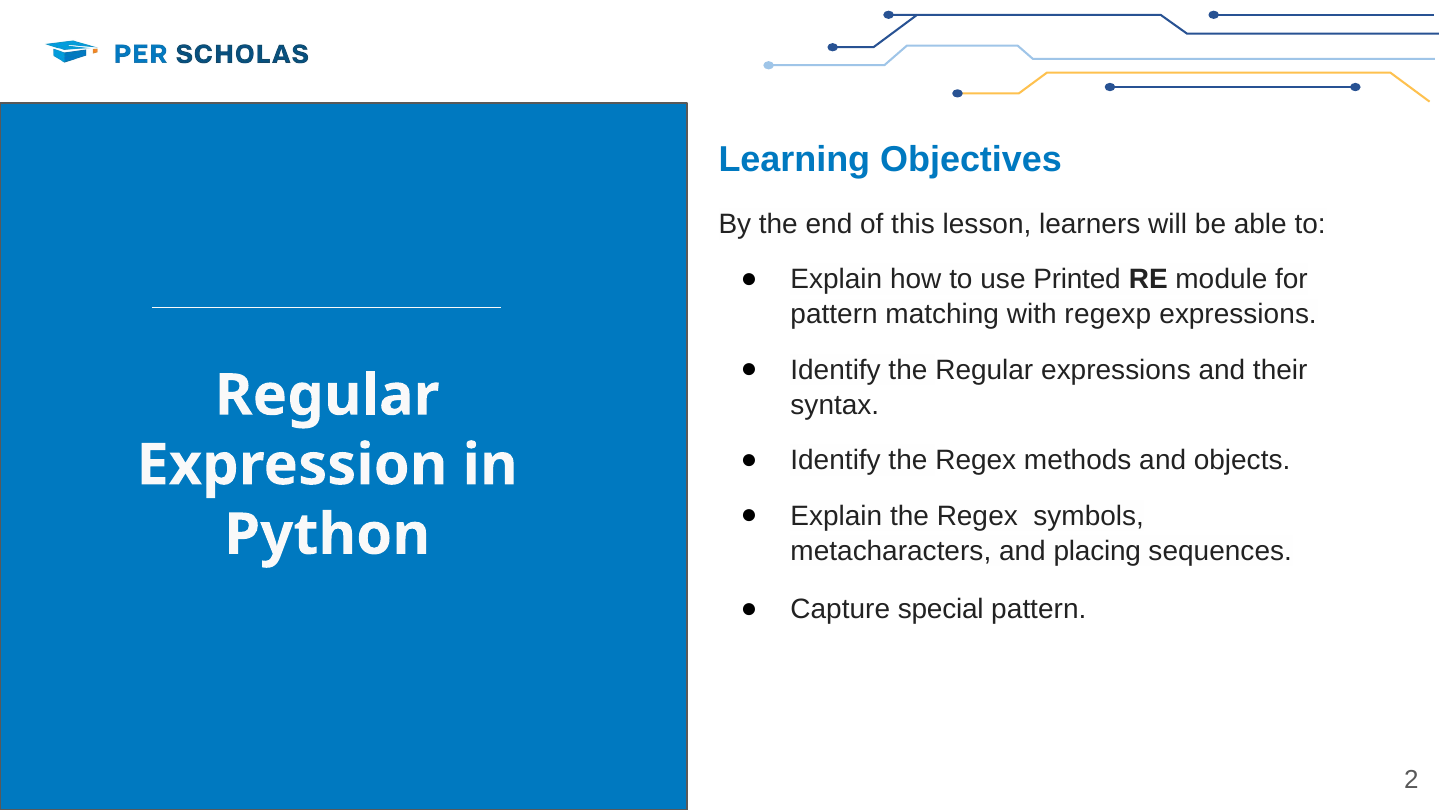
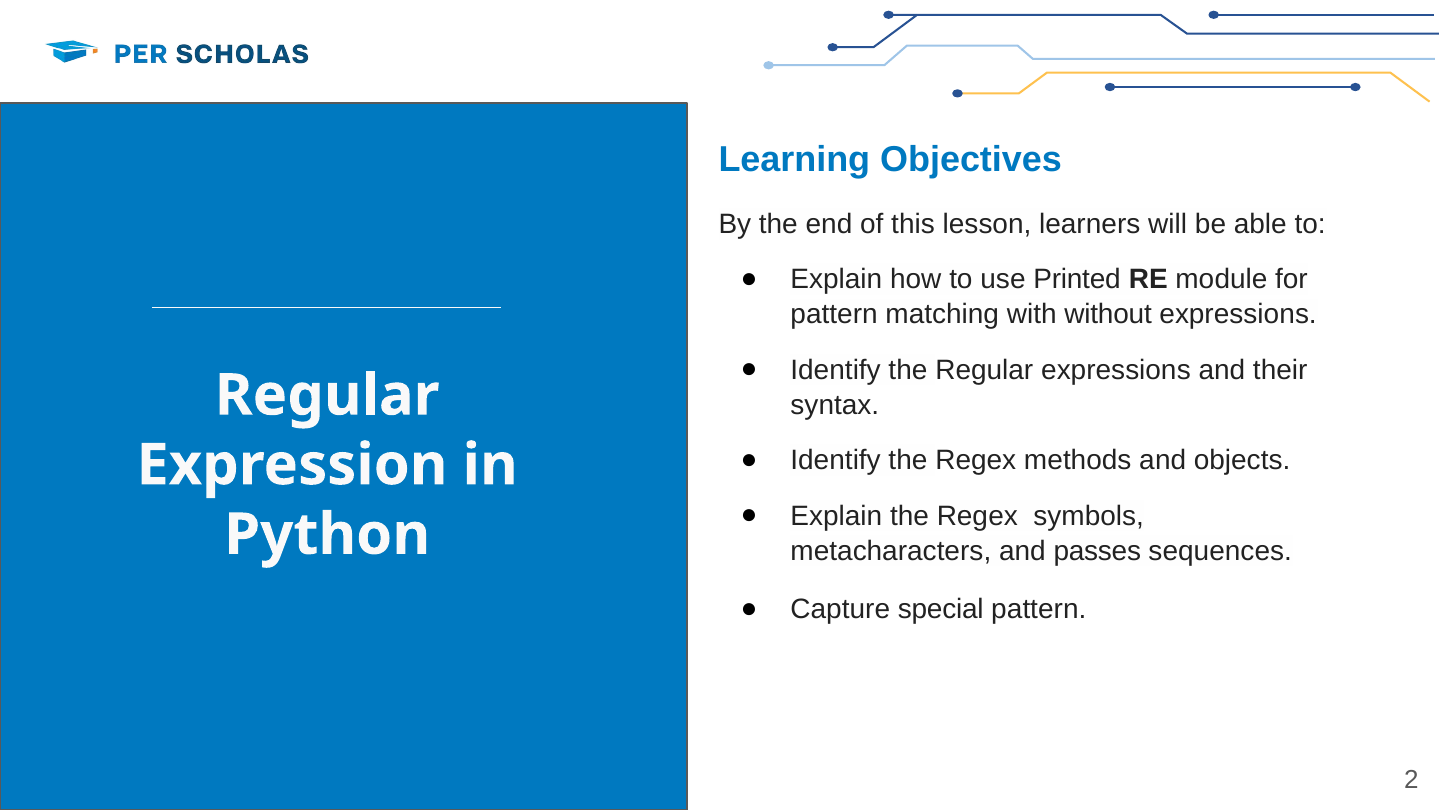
regexp: regexp -> without (1108, 315)
placing: placing -> passes (1097, 551)
